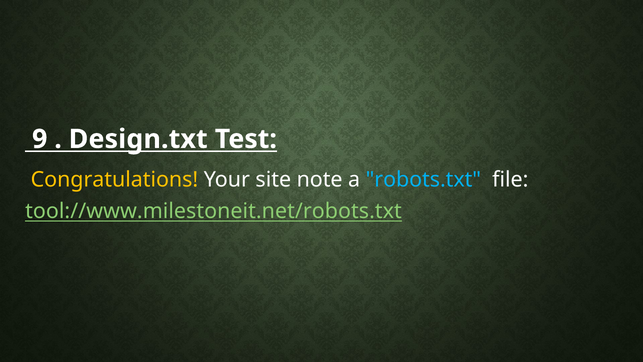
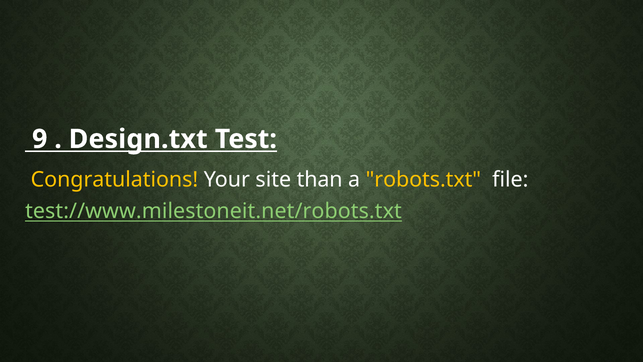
note: note -> than (320, 179)
robots.txt colour: light blue -> yellow (423, 179)
tool://www.milestoneit.net/robots.txt: tool://www.milestoneit.net/robots.txt -> test://www.milestoneit.net/robots.txt (213, 211)
